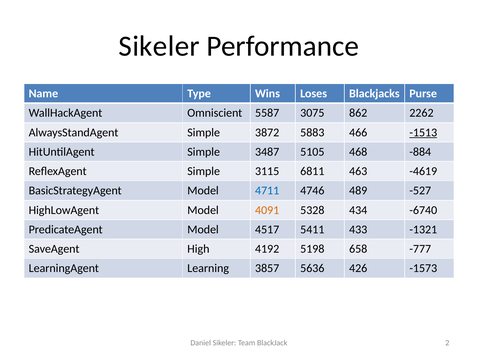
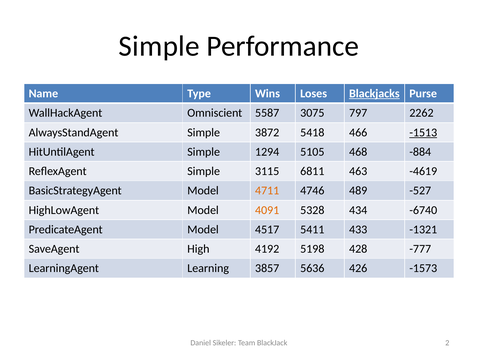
Sikeler: Sikeler -> Simple (159, 46)
Blackjacks underline: none -> present (374, 93)
862: 862 -> 797 (358, 113)
5883: 5883 -> 5418 (312, 132)
3487: 3487 -> 1294 (267, 152)
4711 colour: blue -> orange (267, 190)
658: 658 -> 428 (358, 249)
